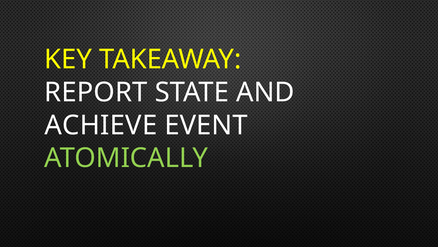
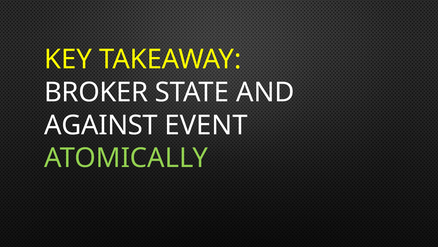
REPORT: REPORT -> BROKER (96, 92)
ACHIEVE: ACHIEVE -> AGAINST (101, 125)
